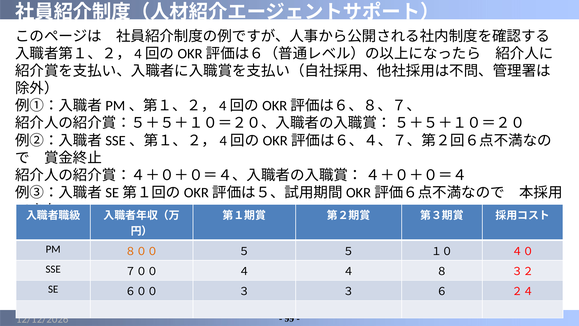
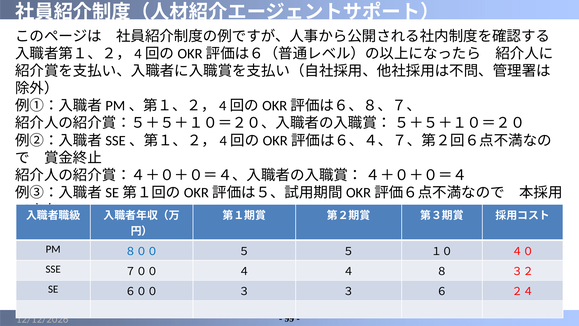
８００ colour: orange -> blue (142, 251)
